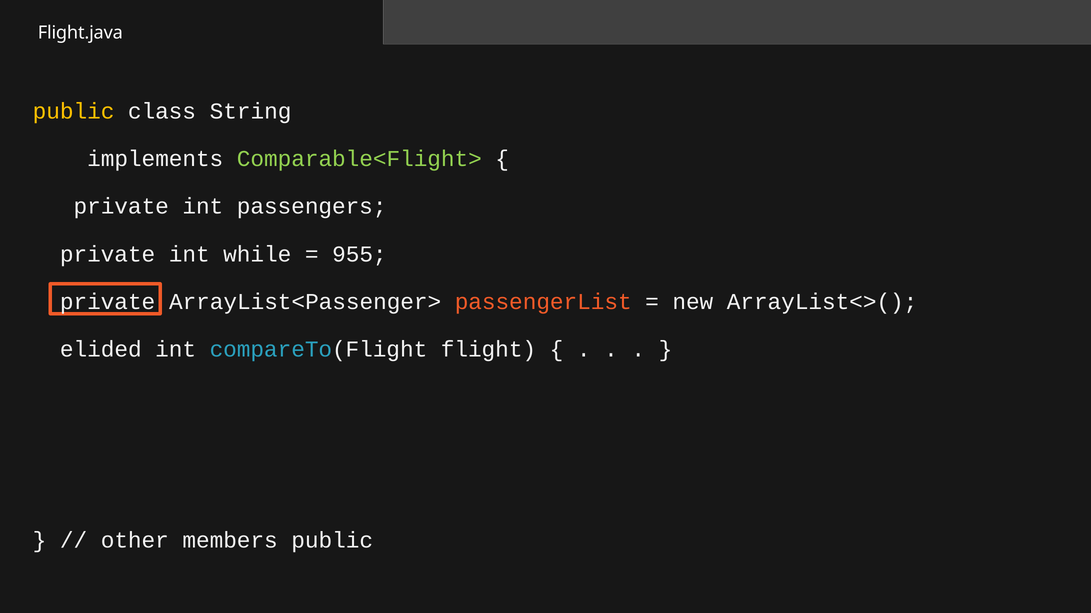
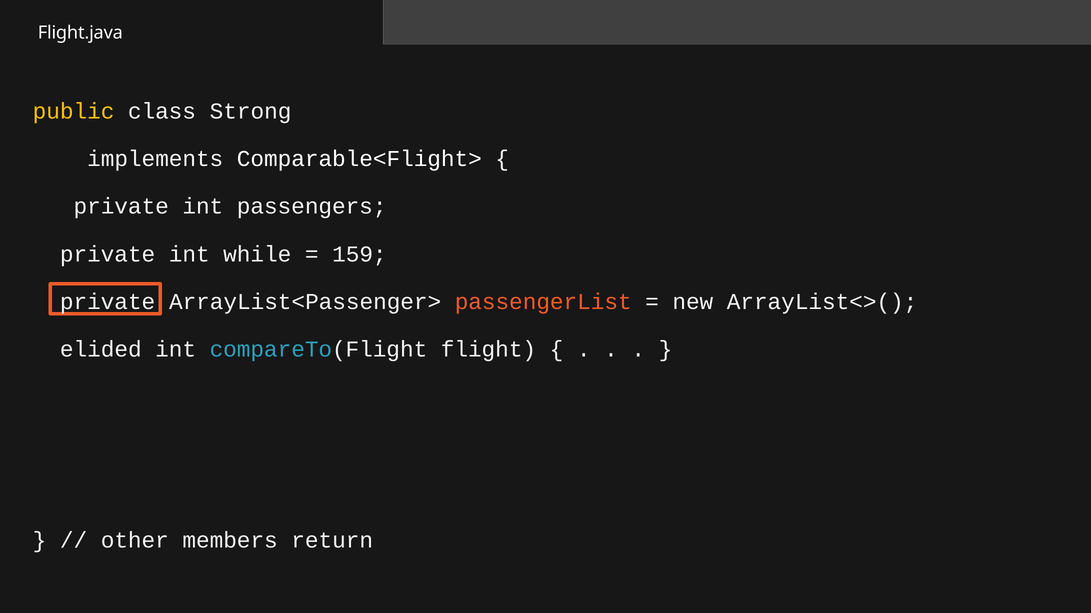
String: String -> Strong (251, 111)
Comparable<Flight> colour: light green -> white (359, 159)
955: 955 -> 159 (359, 254)
members public: public -> return (332, 541)
